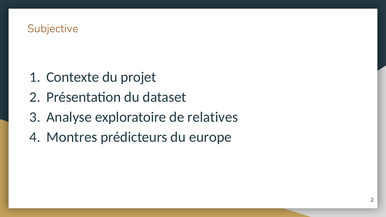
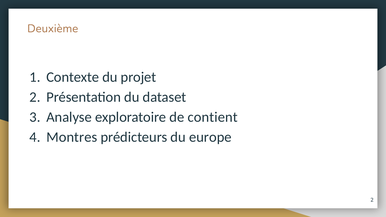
Subjective: Subjective -> Deuxième (53, 29)
relatives: relatives -> contient (213, 117)
